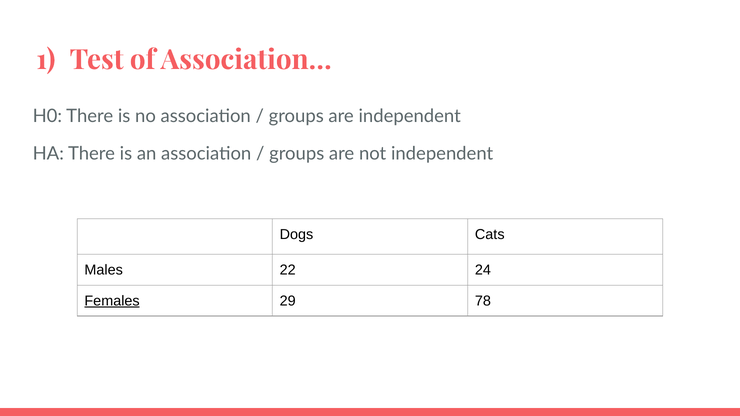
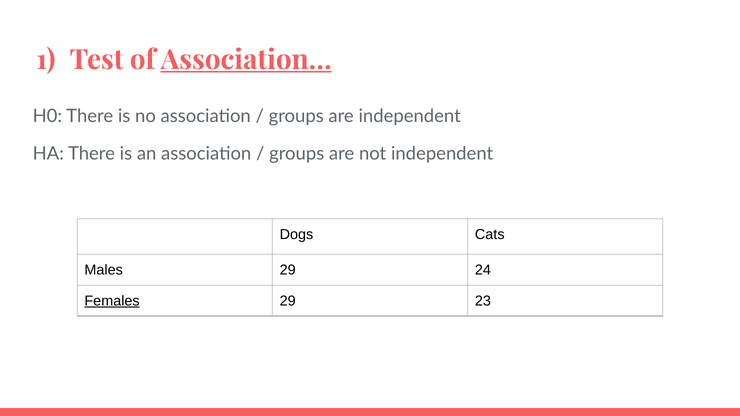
Association… underline: none -> present (246, 60)
Males 22: 22 -> 29 (288, 270)
78: 78 -> 23 (483, 301)
